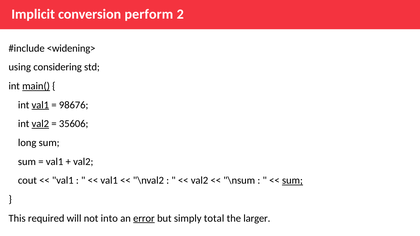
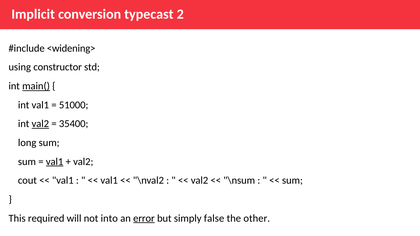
perform: perform -> typecast (149, 14)
considering: considering -> constructor (58, 67)
val1 underline: present -> none (40, 105)
98676: 98676 -> 51000 (74, 105)
35606: 35606 -> 35400 (74, 124)
val1 underline: none -> present (55, 162)
sum underline: present -> none (292, 181)
total: total -> false (214, 218)
larger: larger -> other (257, 218)
